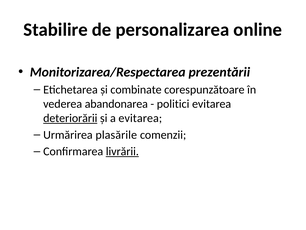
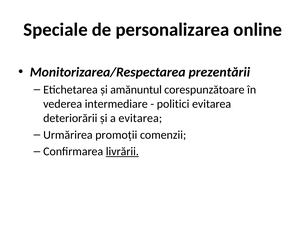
Stabilire: Stabilire -> Speciale (56, 30)
combinate: combinate -> amănuntul (136, 89)
abandonarea: abandonarea -> intermediare (116, 104)
deteriorării underline: present -> none (70, 118)
plasările: plasările -> promoții (116, 135)
